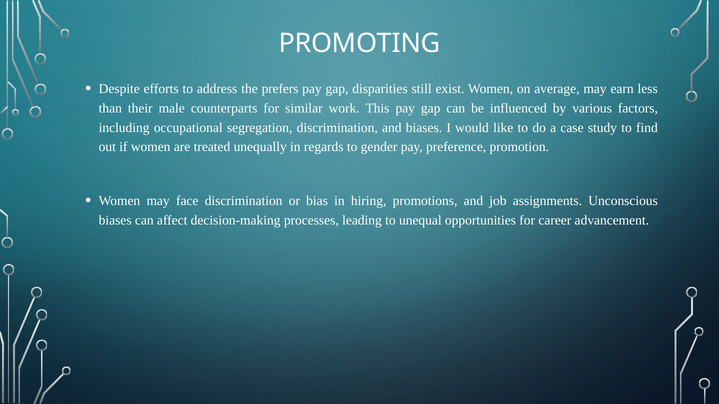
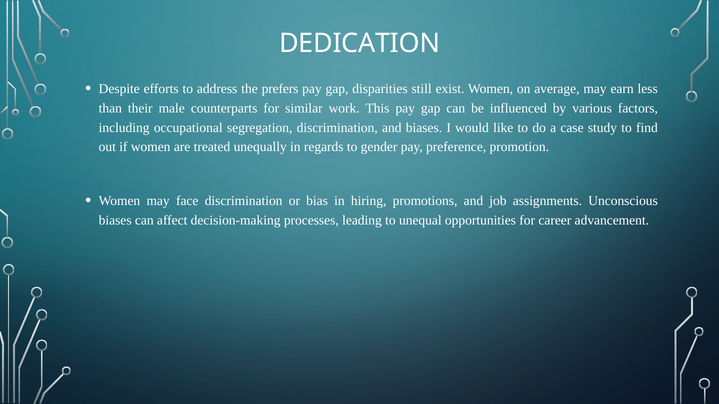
PROMOTING: PROMOTING -> DEDICATION (360, 43)
